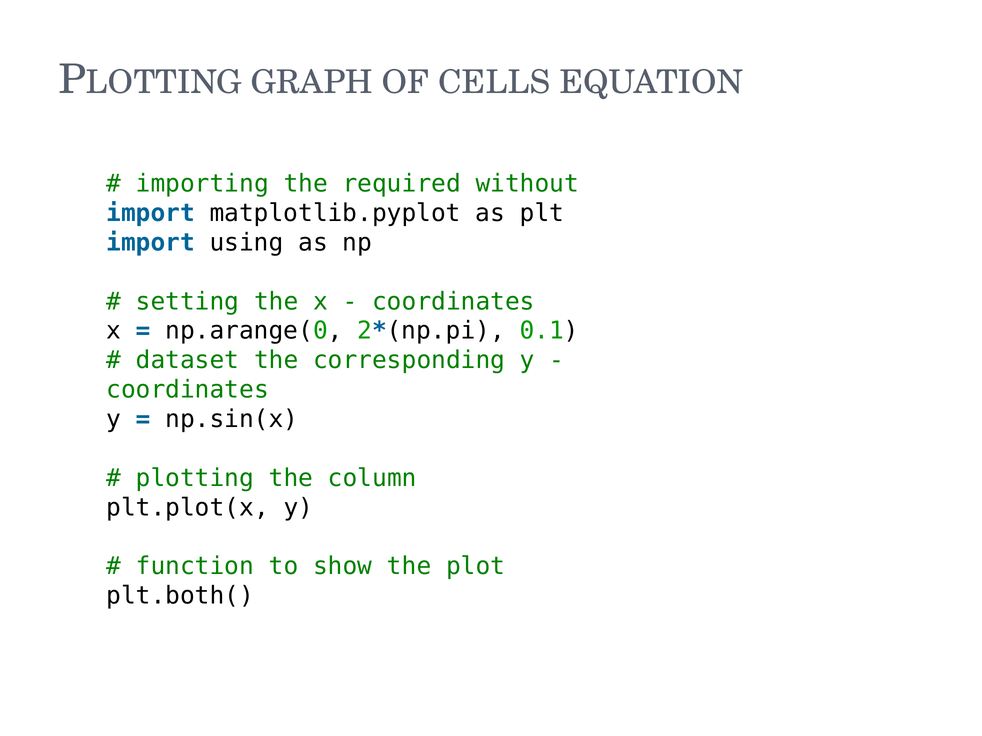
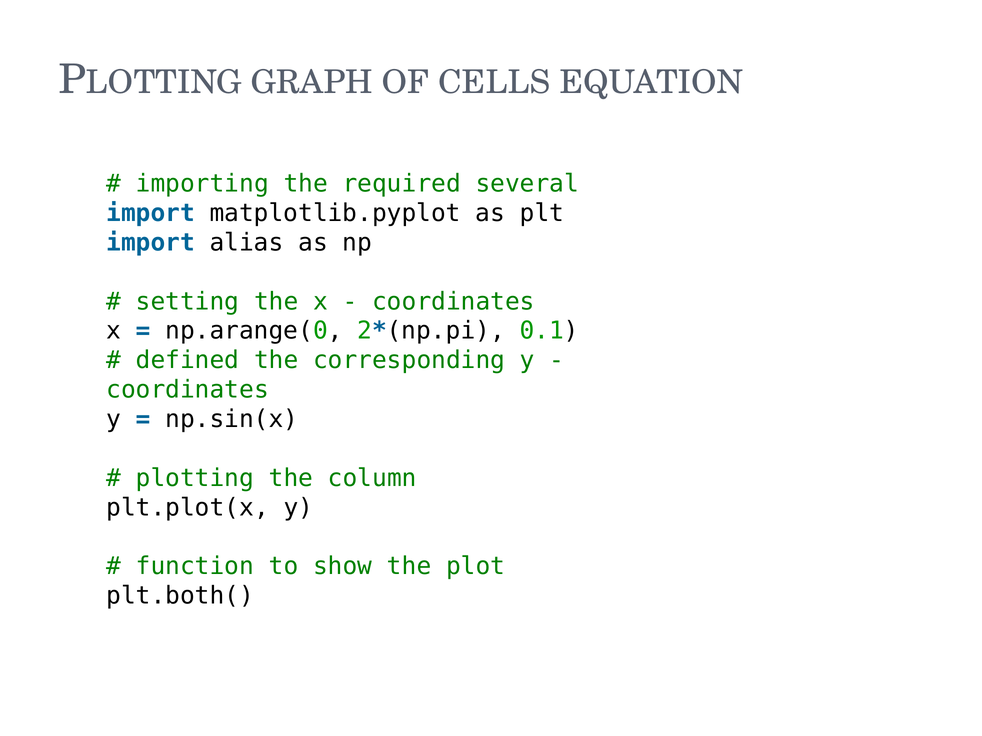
without: without -> several (527, 184)
using: using -> alias (247, 243)
dataset: dataset -> defined (188, 361)
